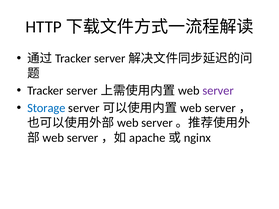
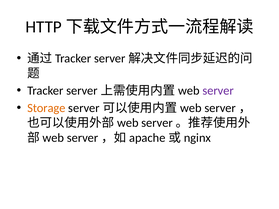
Storage colour: blue -> orange (46, 108)
